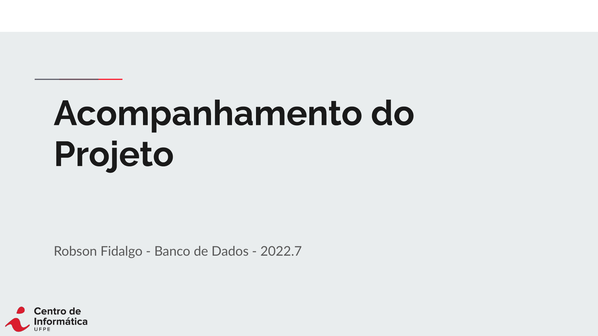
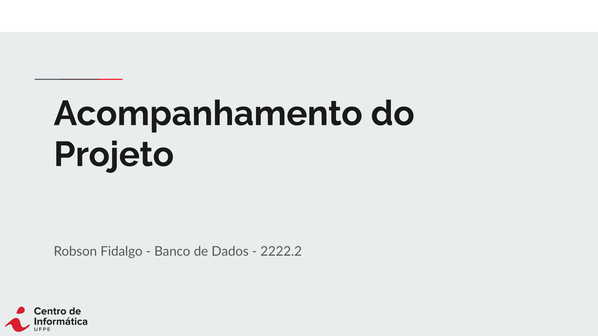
2022.7: 2022.7 -> 2222.2 (281, 252)
